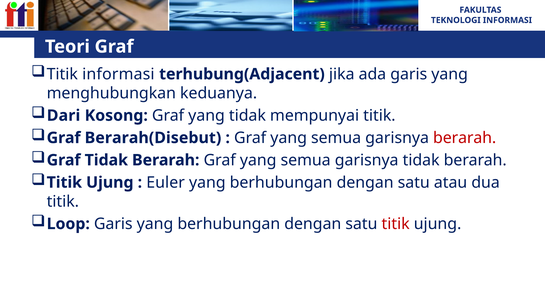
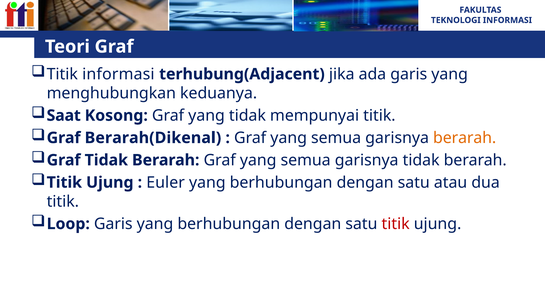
Dari: Dari -> Saat (64, 115)
Berarah(Disebut: Berarah(Disebut -> Berarah(Dikenal (153, 138)
berarah colour: red -> orange (465, 138)
